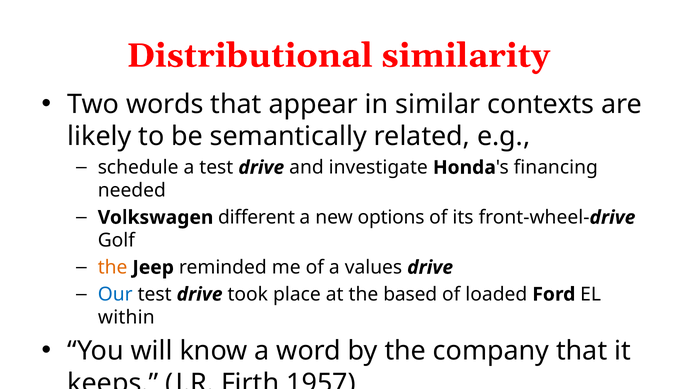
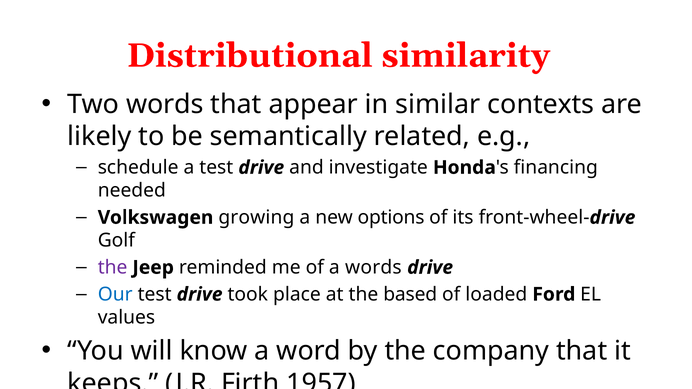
different: different -> growing (256, 218)
the colour: orange -> purple (113, 268)
a values: values -> words (373, 268)
within: within -> values (126, 318)
